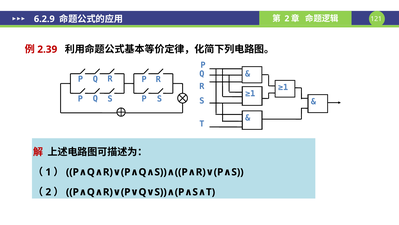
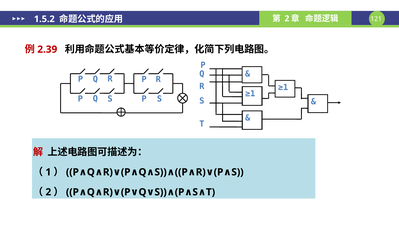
6.2.9: 6.2.9 -> 1.5.2 (44, 19)
